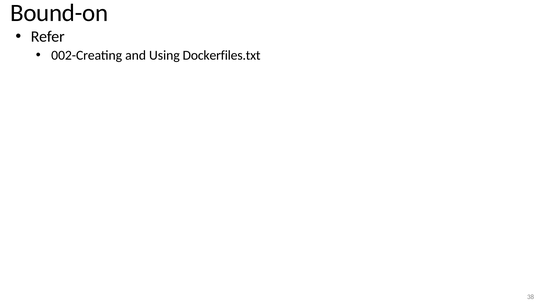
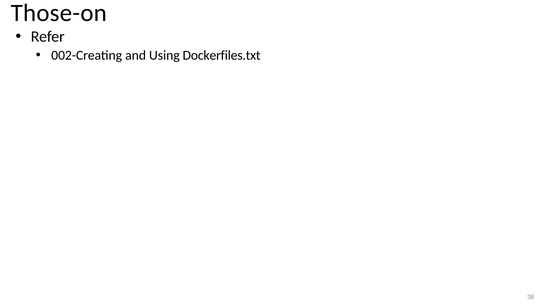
Bound-on: Bound-on -> Those-on (59, 13)
